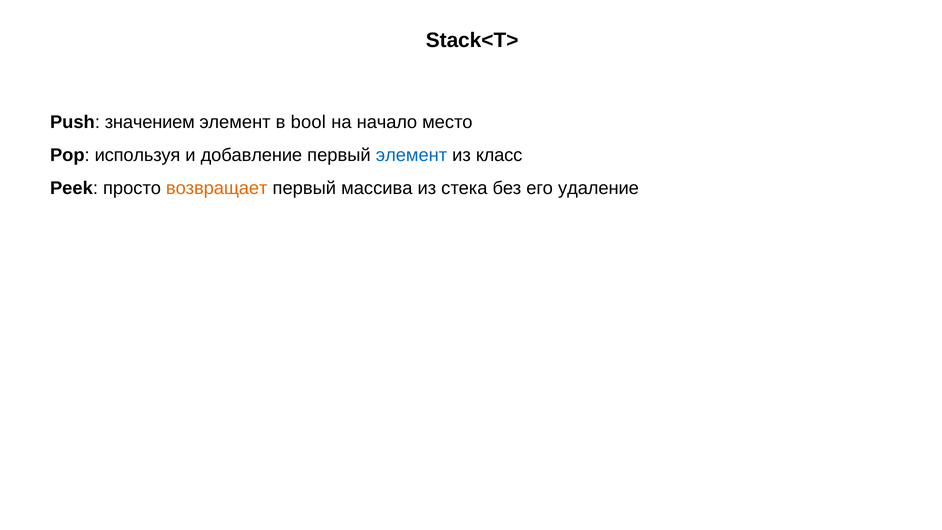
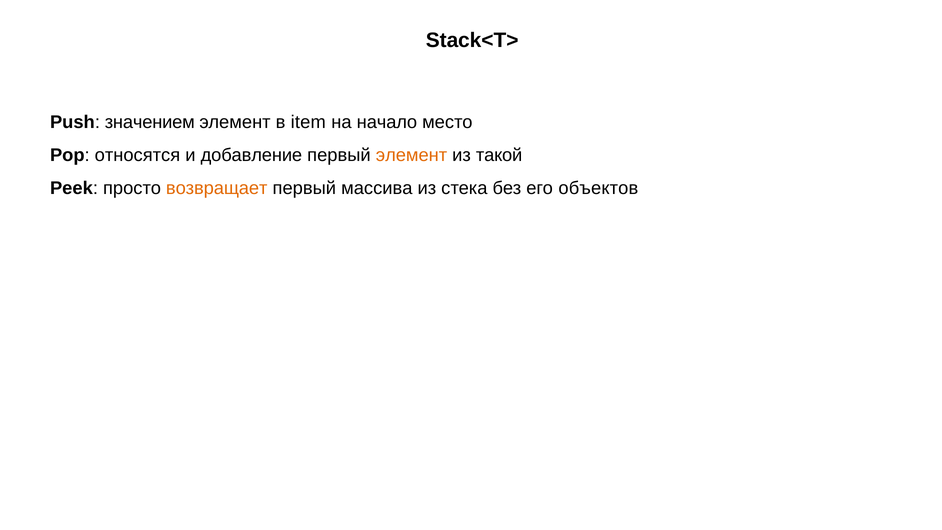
bool: bool -> item (308, 122)
используя: используя -> относятся (137, 155)
элемент colour: blue -> orange (411, 155)
класс: класс -> такой (499, 155)
удаление: удаление -> объектов (598, 188)
